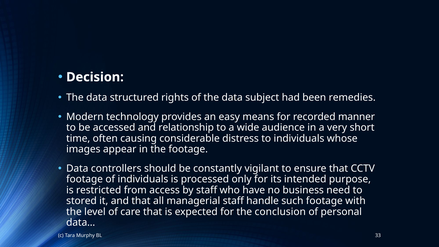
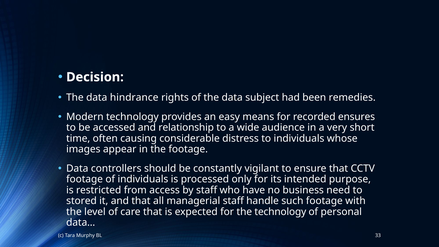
structured: structured -> hindrance (134, 98)
manner: manner -> ensures (357, 117)
the conclusion: conclusion -> technology (280, 212)
